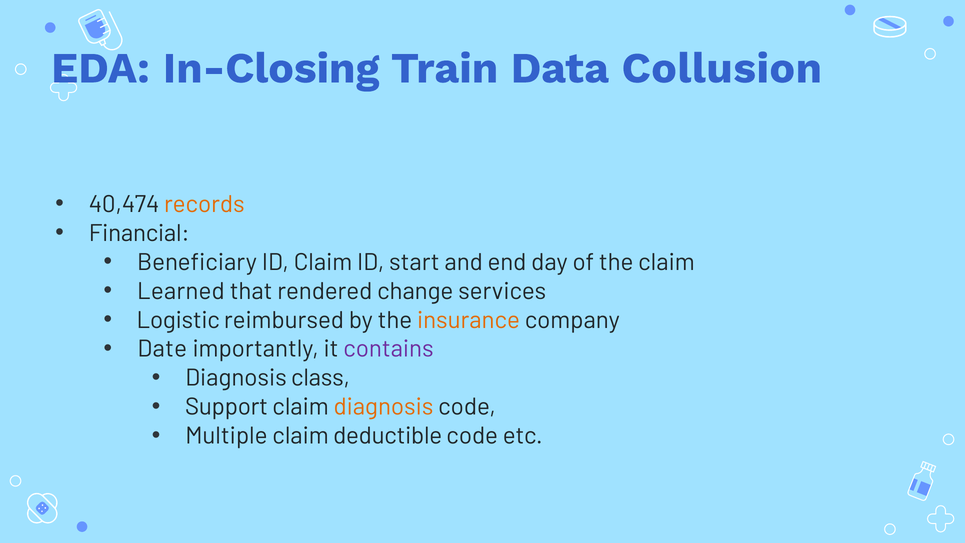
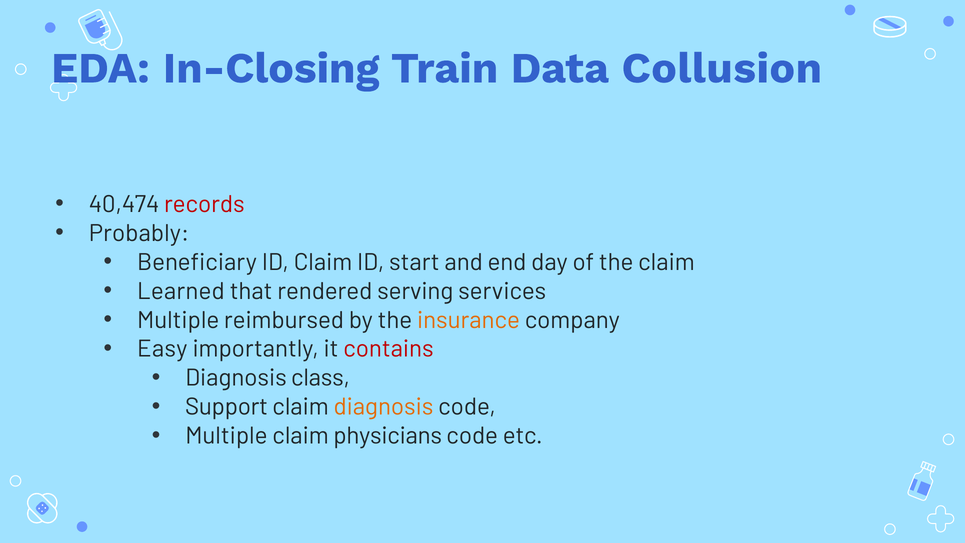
records colour: orange -> red (204, 204)
Financial: Financial -> Probably (139, 233)
change: change -> serving (415, 291)
Logistic: Logistic -> Multiple (178, 320)
Date: Date -> Easy (162, 349)
contains colour: purple -> red (389, 349)
deductible: deductible -> physicians (388, 436)
